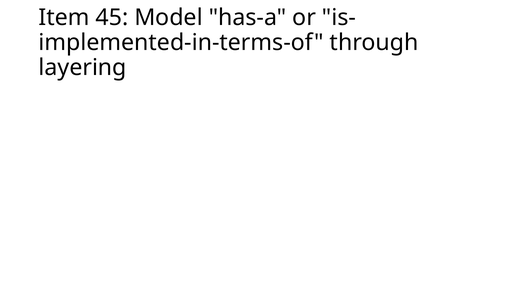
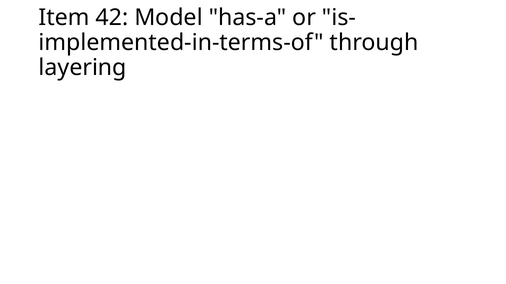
45: 45 -> 42 (112, 17)
